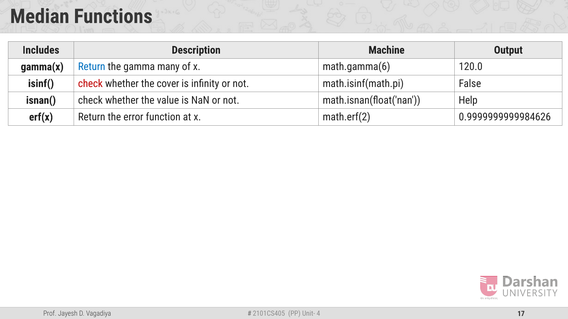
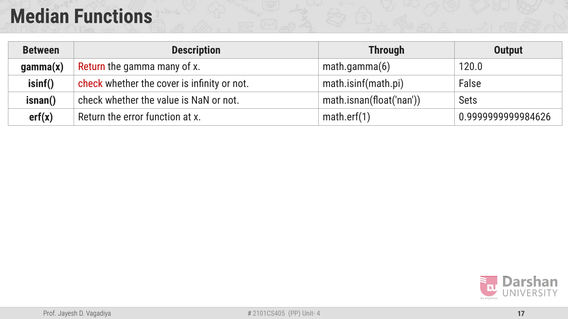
Includes: Includes -> Between (41, 50)
Machine: Machine -> Through (386, 50)
Return colour: blue -> red (92, 67)
Help: Help -> Sets (468, 100)
math.erf(2: math.erf(2 -> math.erf(1 (347, 117)
